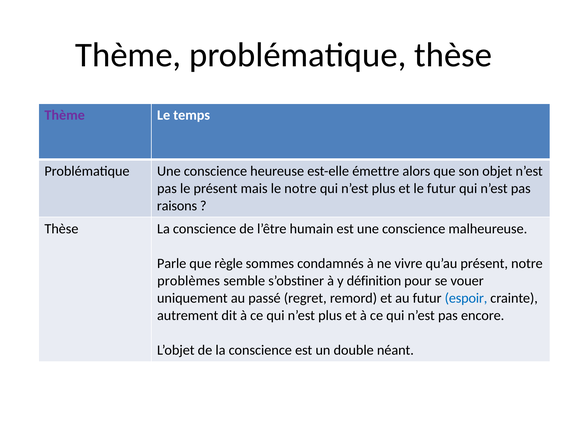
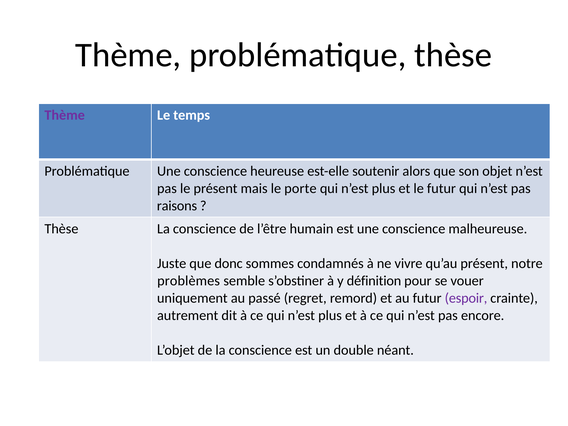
émettre: émettre -> soutenir (376, 171)
le notre: notre -> porte (300, 188)
Parle: Parle -> Juste (172, 264)
règle: règle -> donc (229, 264)
espoir colour: blue -> purple (466, 298)
